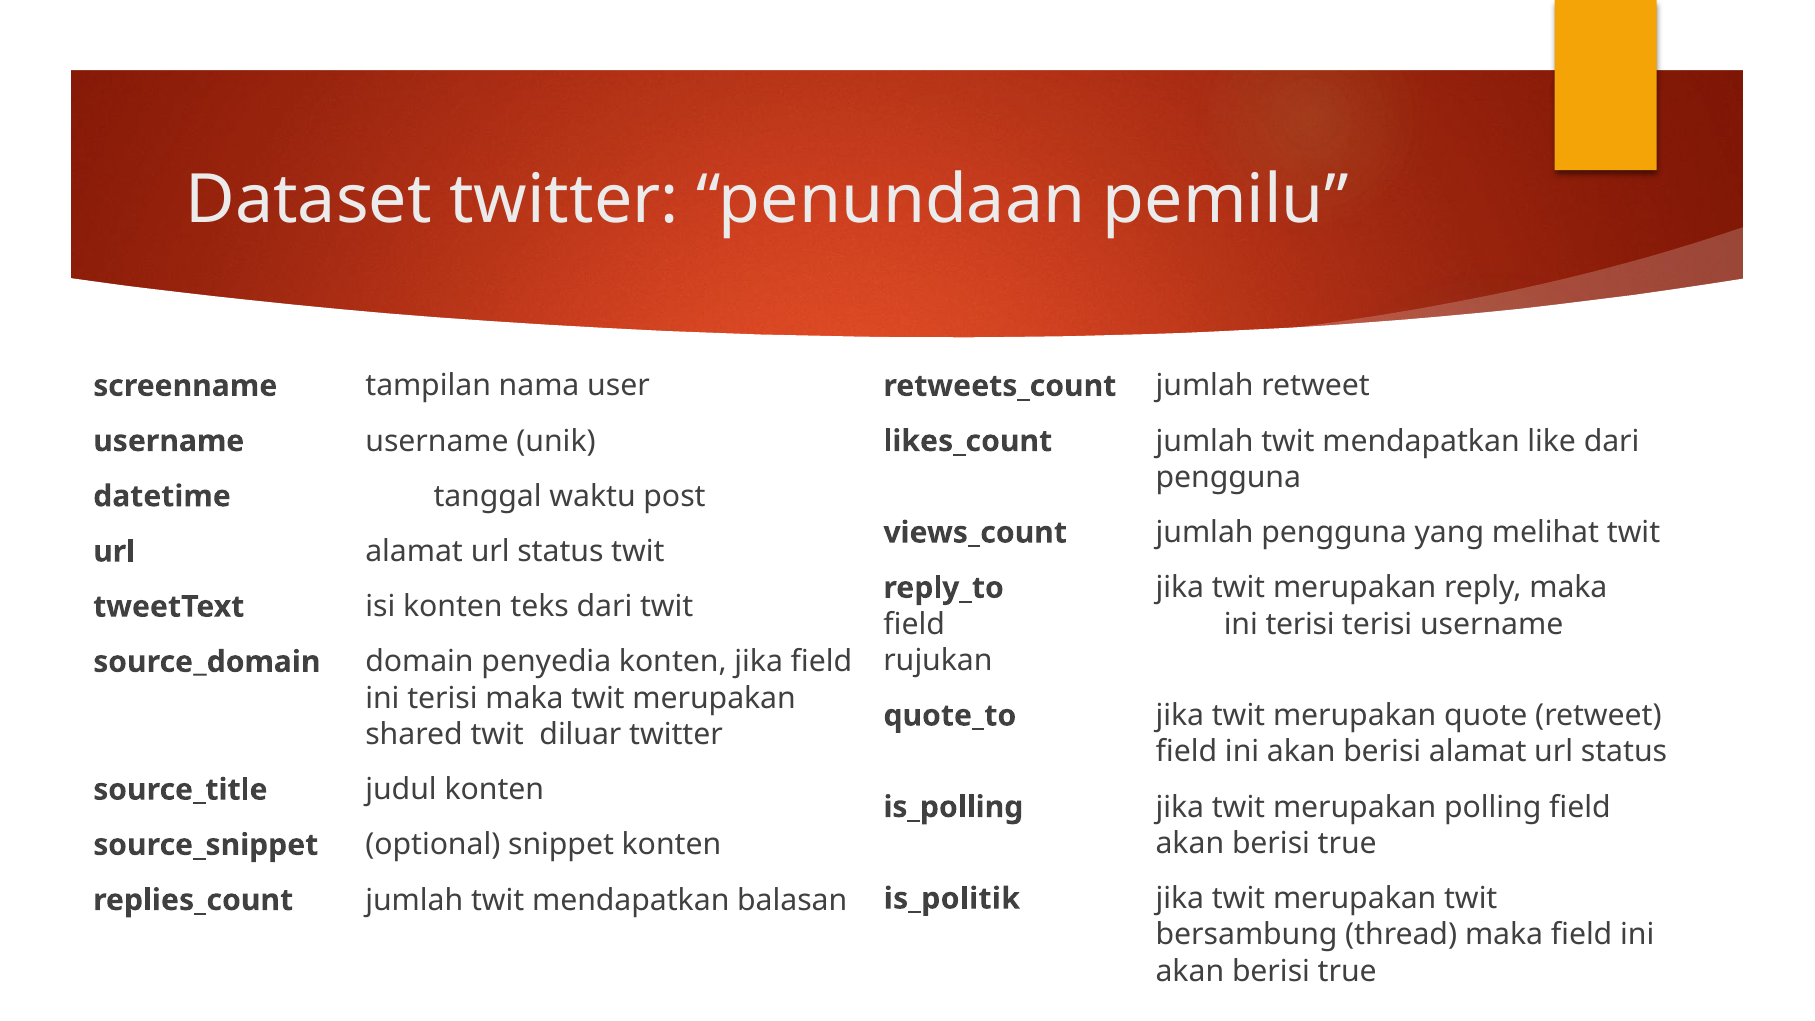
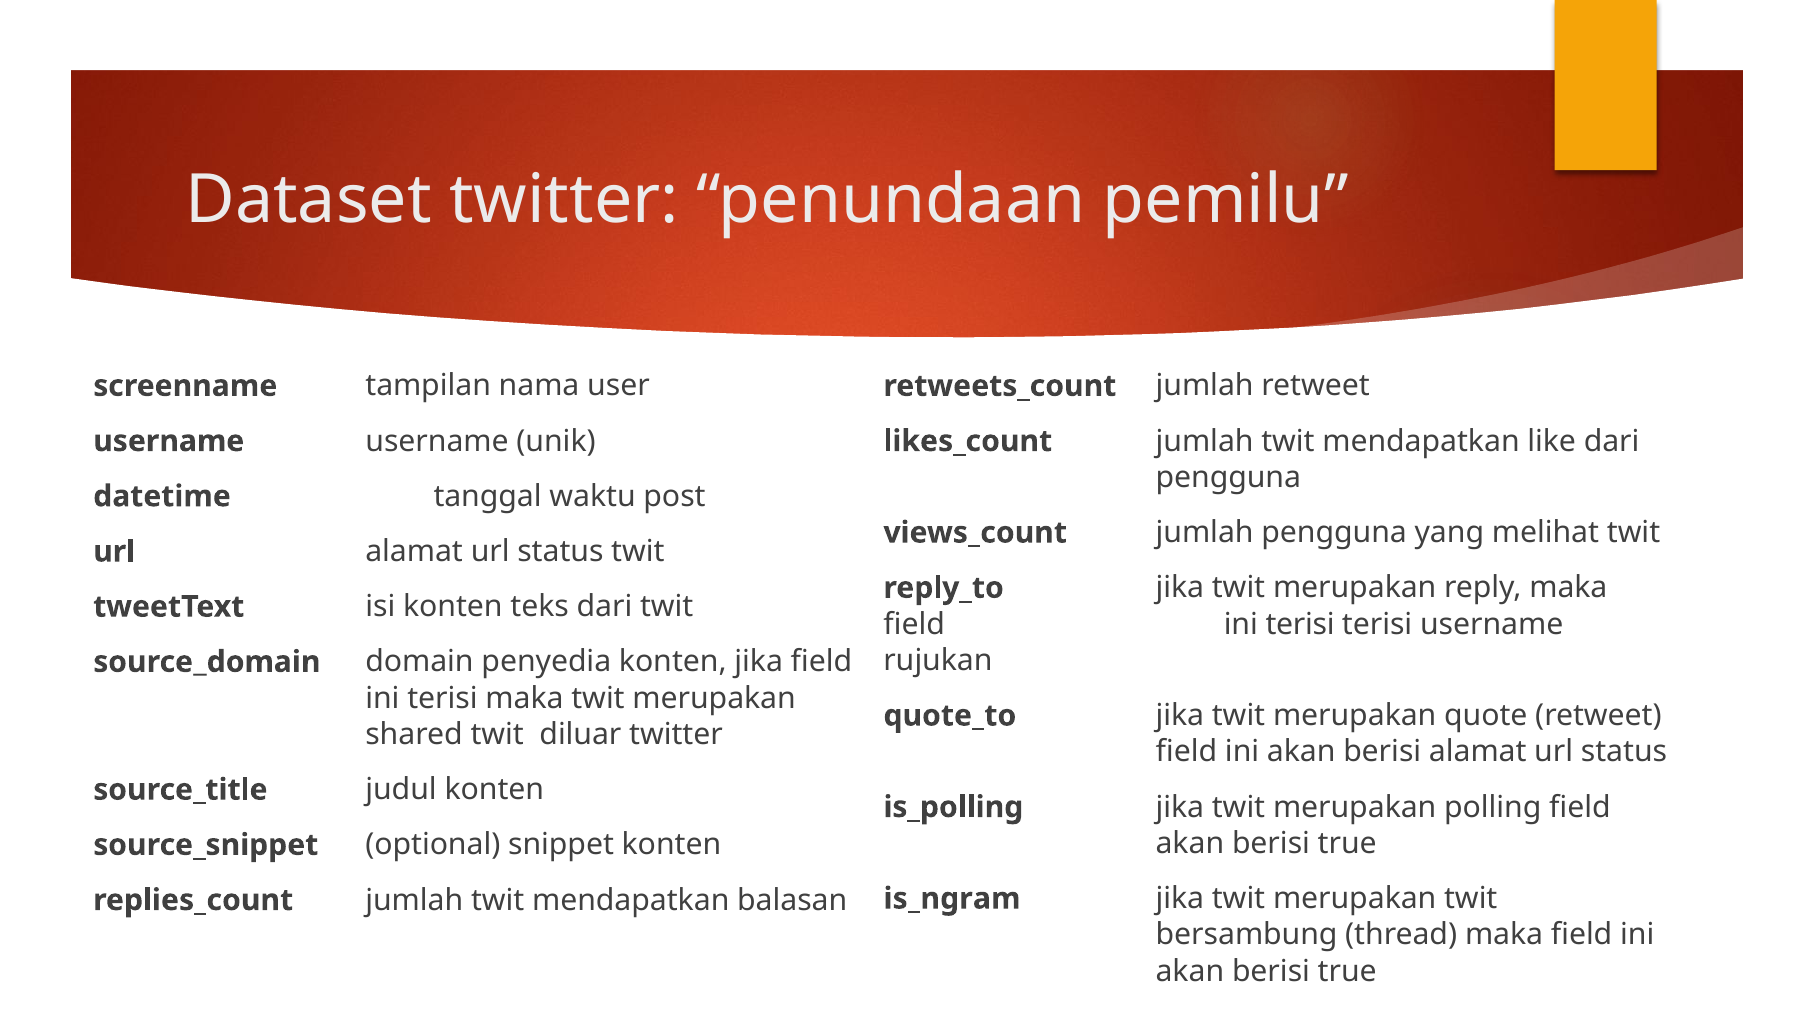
is_politik: is_politik -> is_ngram (952, 899)
